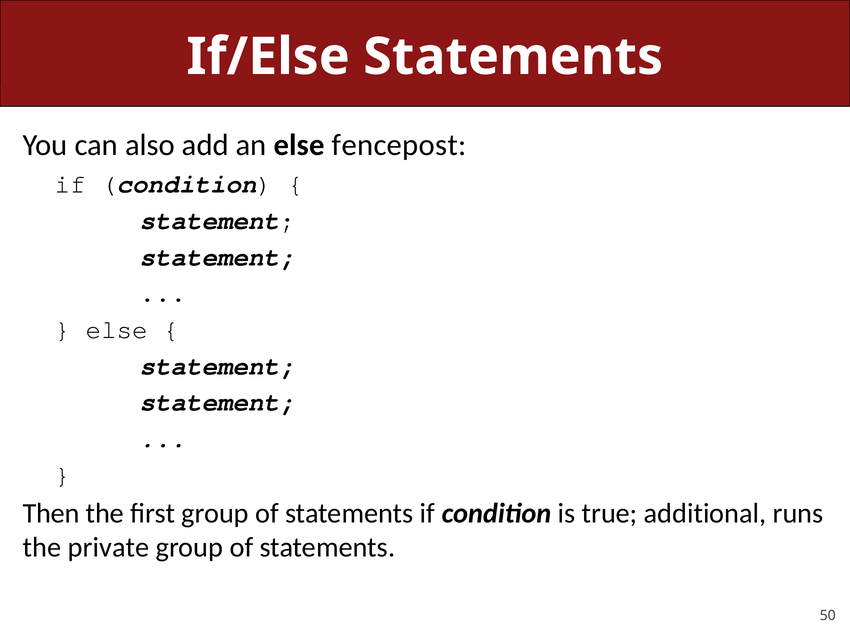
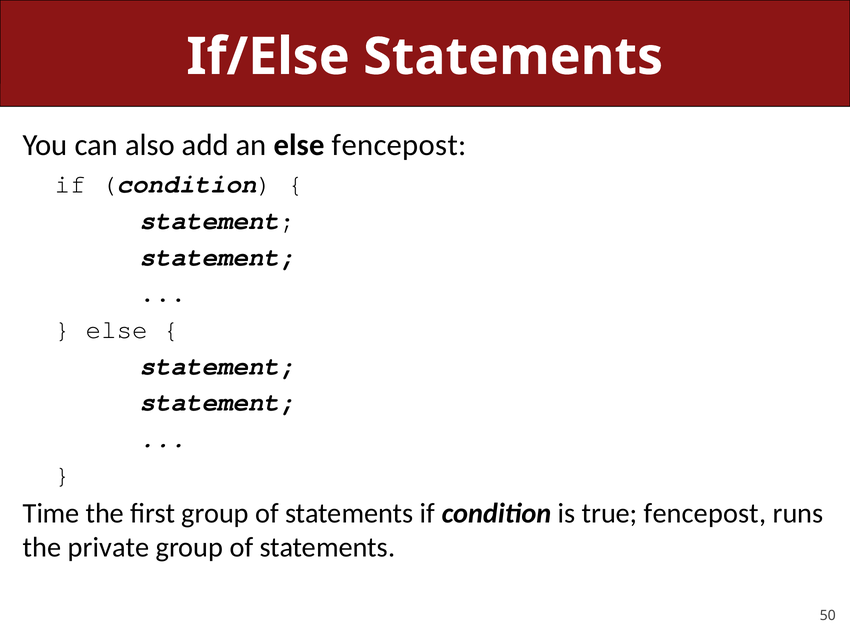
Then: Then -> Time (51, 513)
true additional: additional -> fencepost (705, 513)
